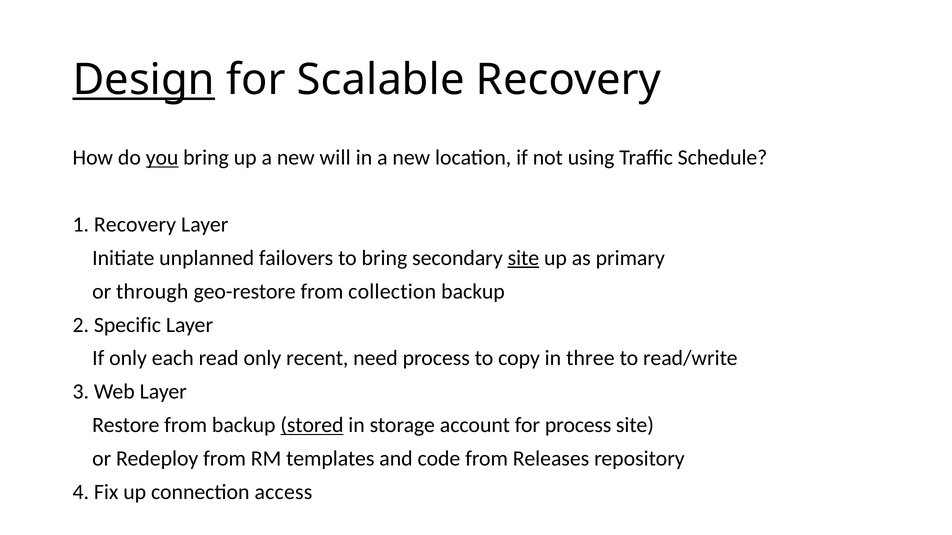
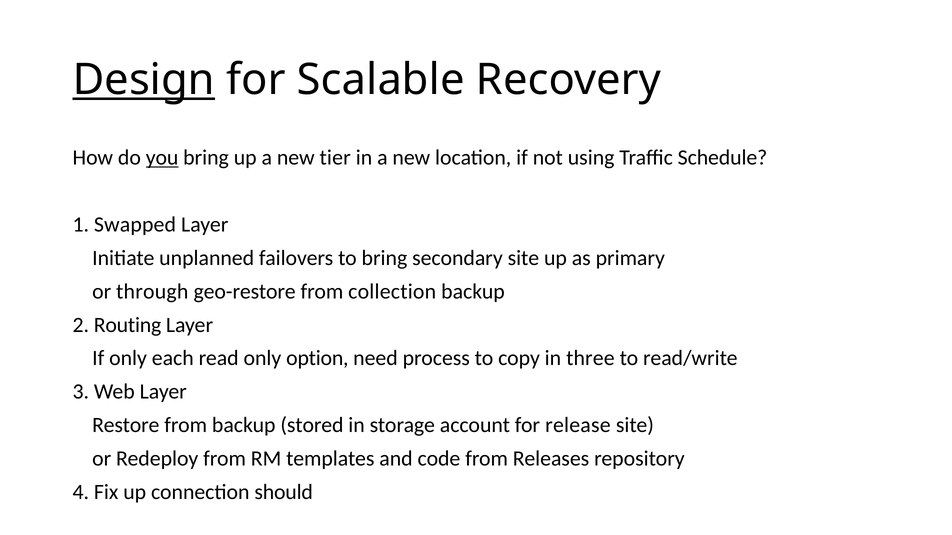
will: will -> tier (335, 158)
1 Recovery: Recovery -> Swapped (135, 225)
site underline: present -> none (523, 258)
Specific: Specific -> Routing (128, 325)
recent: recent -> option (317, 359)
stored underline: present -> none (312, 426)
for process: process -> release (578, 426)
access: access -> should (284, 493)
